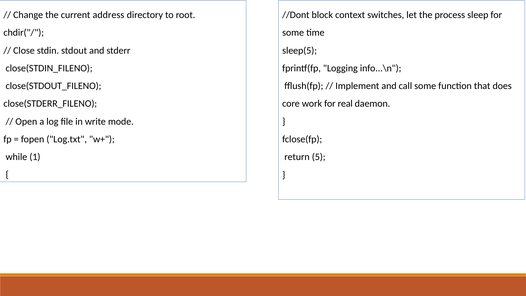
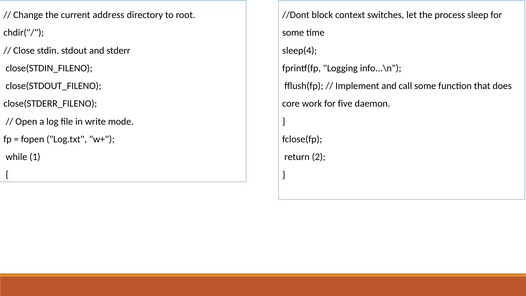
sleep(5: sleep(5 -> sleep(4 (300, 50)
real: real -> five (345, 104)
5: 5 -> 2 (319, 157)
